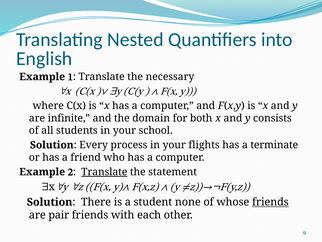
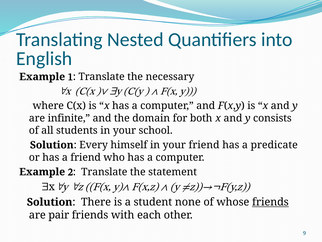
process: process -> himself (129, 145)
your flights: flights -> friend (204, 145)
terminate: terminate -> predicate (274, 145)
Translate underline: present -> none (104, 172)
